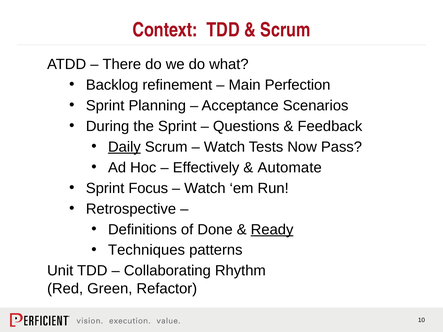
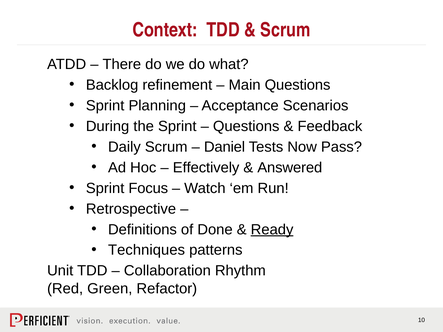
Main Perfection: Perfection -> Questions (298, 85)
Daily underline: present -> none (124, 147)
Watch: Watch -> Daniel (225, 147)
Automate: Automate -> Answered (290, 168)
Collaborating: Collaborating -> Collaboration (167, 271)
